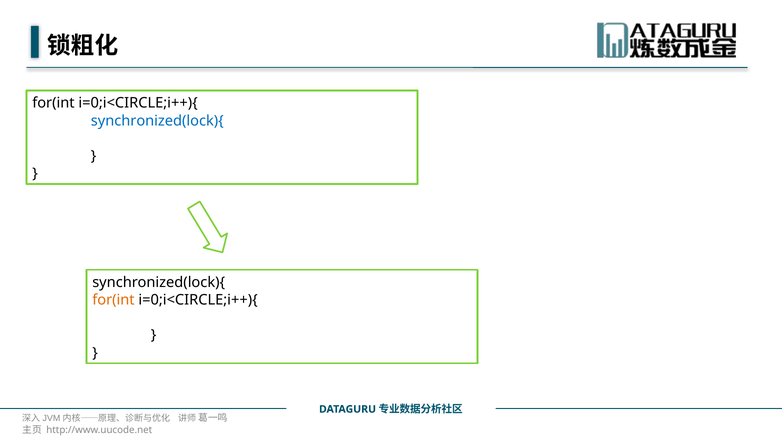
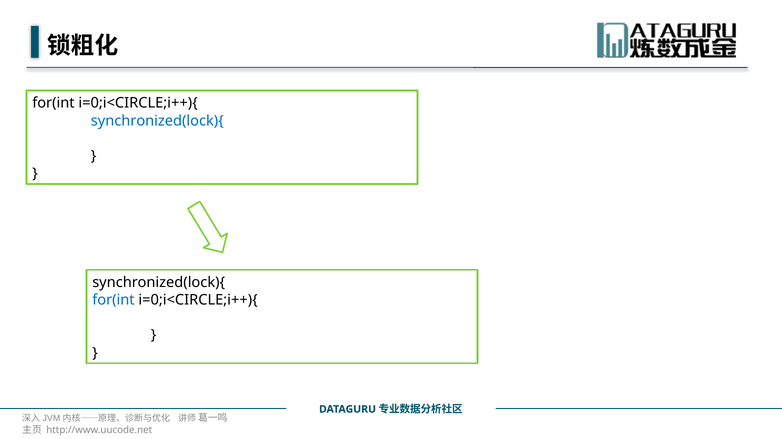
for(int colour: orange -> blue (113, 300)
